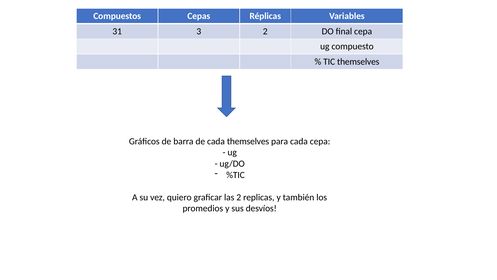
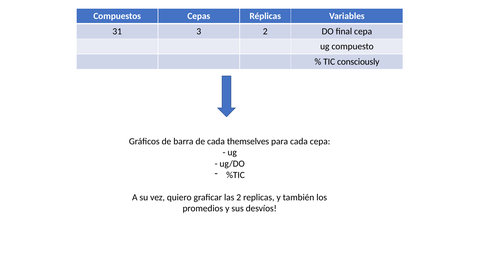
TIC themselves: themselves -> consciously (358, 62)
